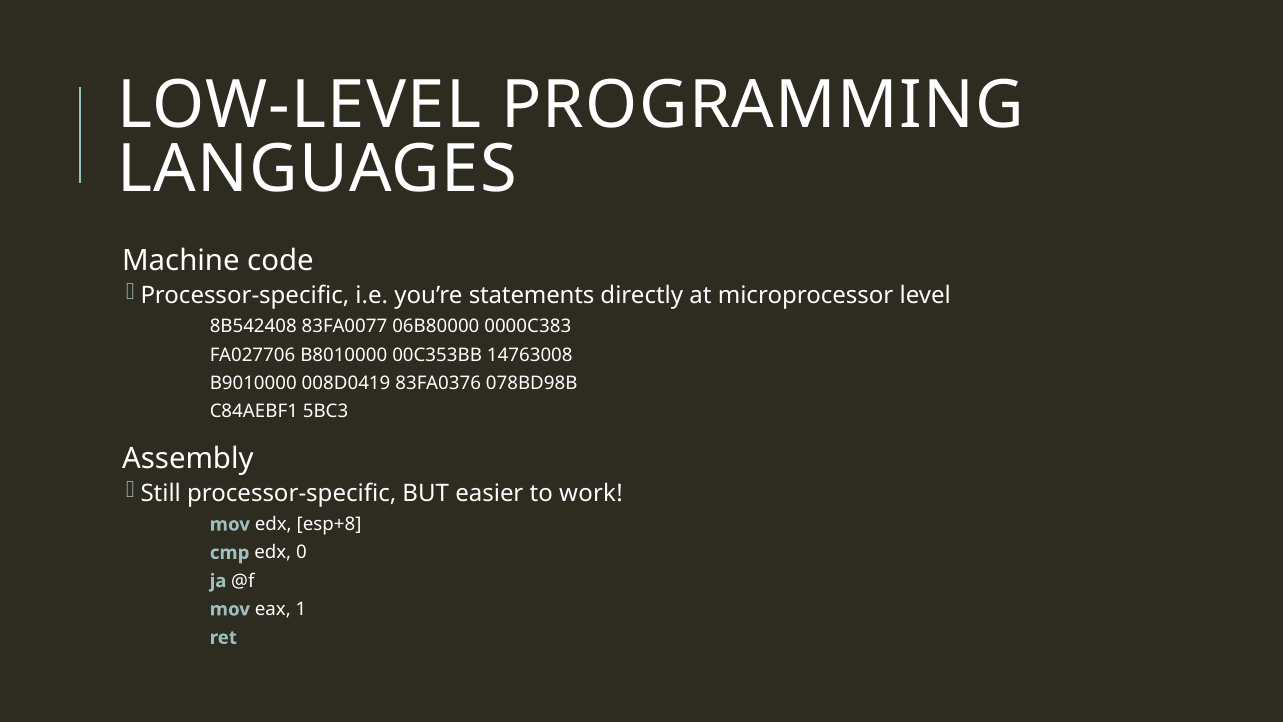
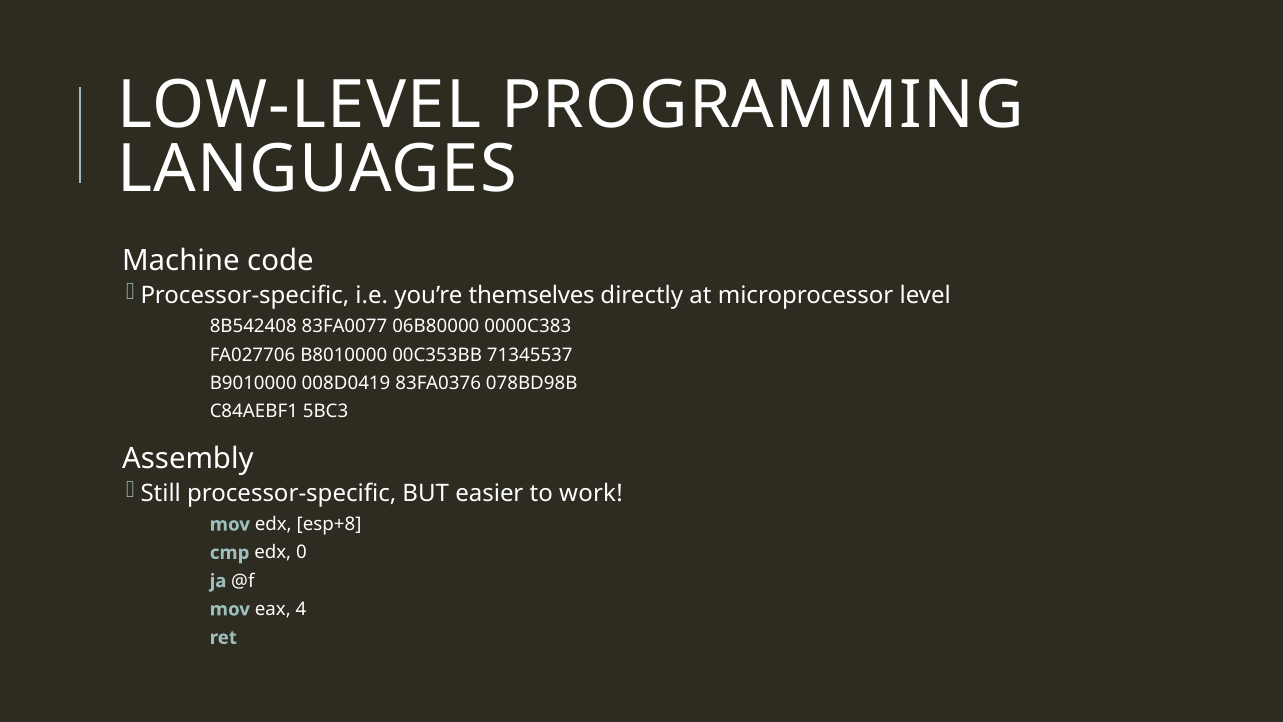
statements: statements -> themselves (532, 295)
14763008: 14763008 -> 71345537 (530, 355)
1: 1 -> 4 (301, 609)
